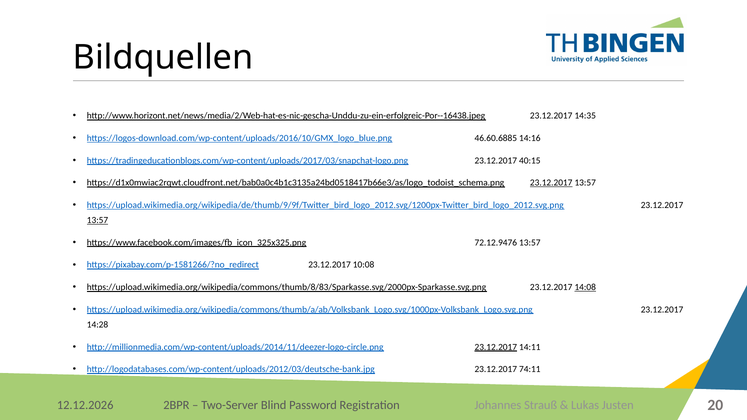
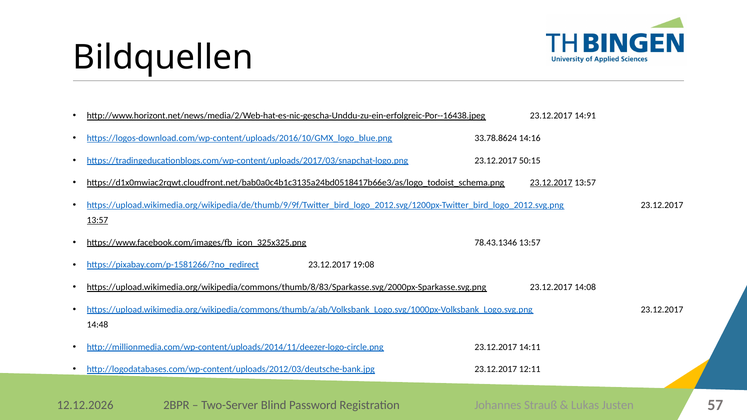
14:35: 14:35 -> 14:91 (585, 116)
46.60.6885: 46.60.6885 -> 33.78.8624 (496, 138)
40:15: 40:15 -> 50:15 (530, 161)
72.12.9476: 72.12.9476 -> 78.43.1346 (496, 243)
10:08: 10:08 -> 19:08 (364, 265)
14:08 underline: present -> none (585, 287)
14:28: 14:28 -> 14:48 (98, 325)
23.12.2017 underline: present -> none (496, 347)
74:11: 74:11 -> 12:11 (530, 370)
20: 20 -> 57 (715, 405)
